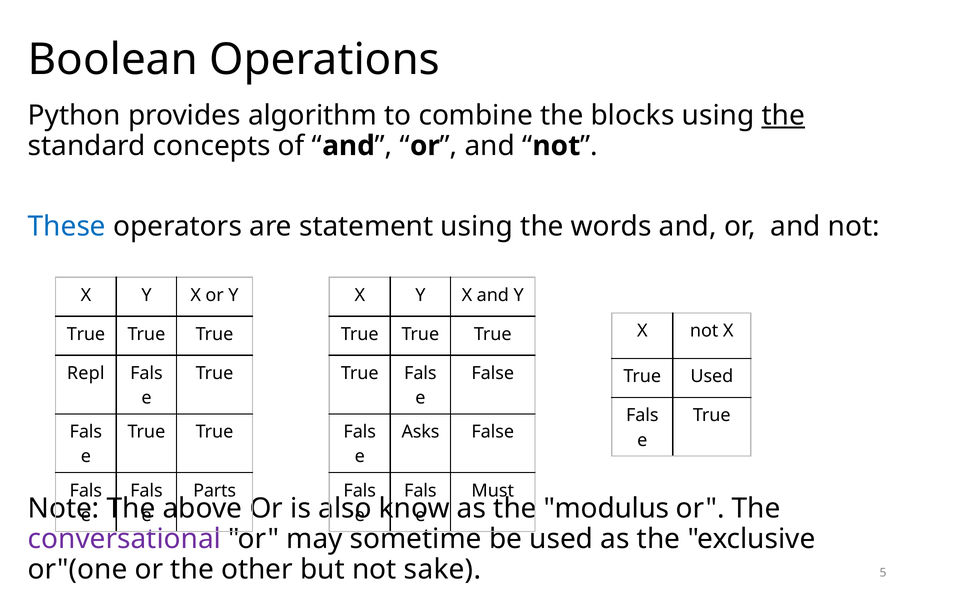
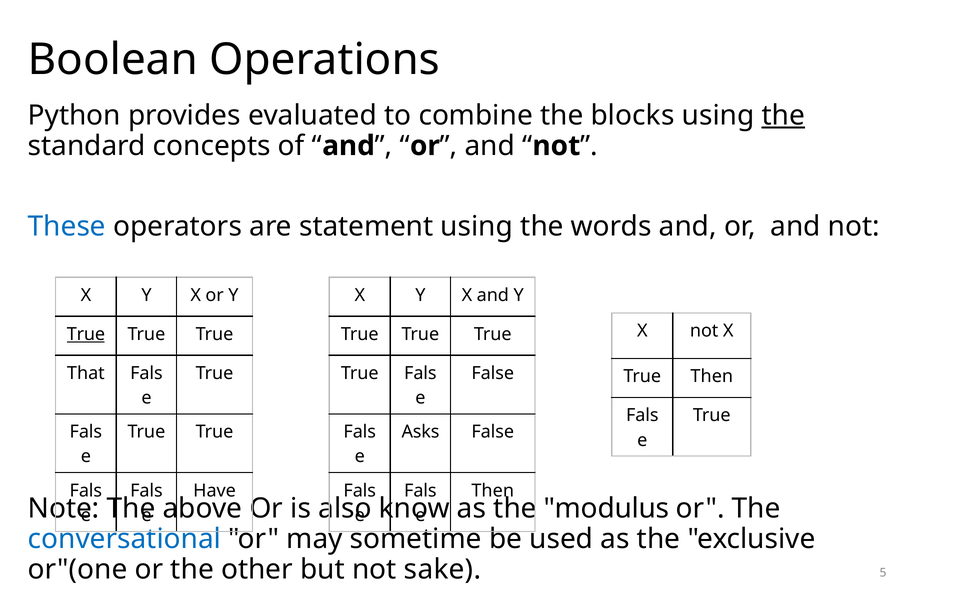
algorithm: algorithm -> evaluated (312, 116)
True underline: none -> present (86, 334)
Repl: Repl -> That (86, 373)
True Used: Used -> Then (712, 377)
Parts: Parts -> Have (215, 491)
Must: Must -> Then (493, 491)
conversational colour: purple -> blue (124, 539)
